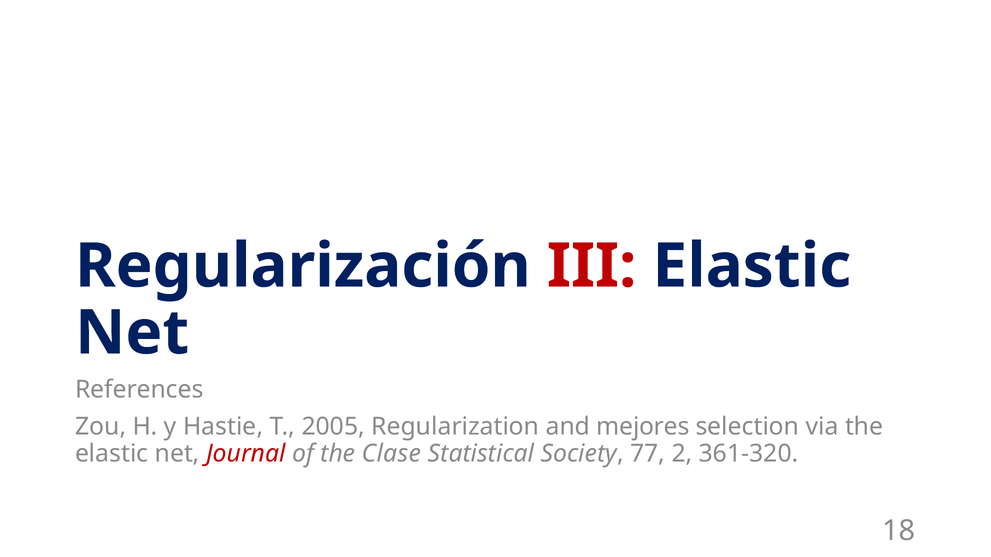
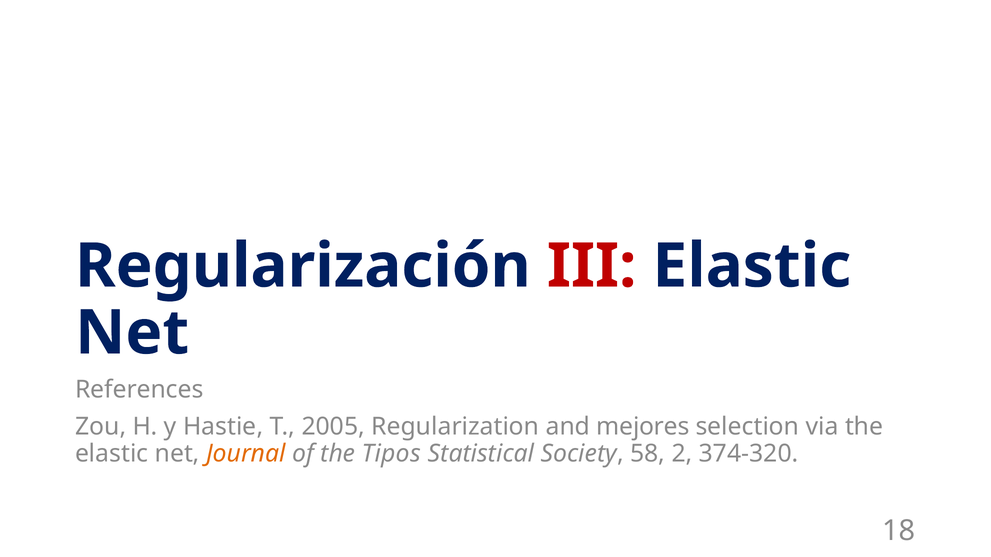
Journal colour: red -> orange (246, 454)
Clase: Clase -> Tipos (391, 454)
77: 77 -> 58 (648, 454)
361-320: 361-320 -> 374-320 (749, 454)
